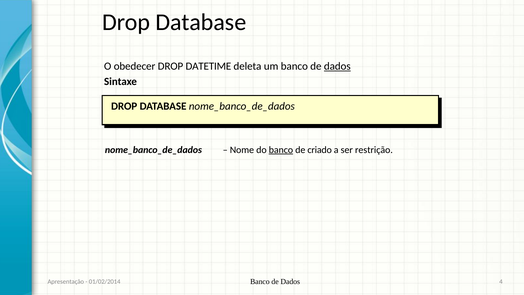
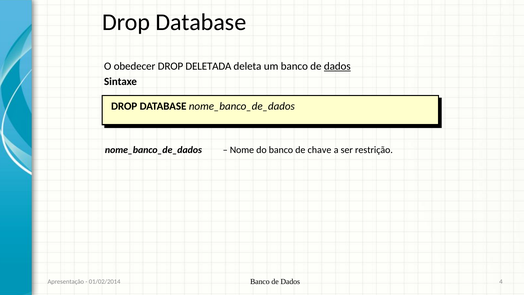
DATETIME: DATETIME -> DELETADA (208, 66)
banco underline: present -> none (281, 150)
criado: criado -> chave (320, 150)
